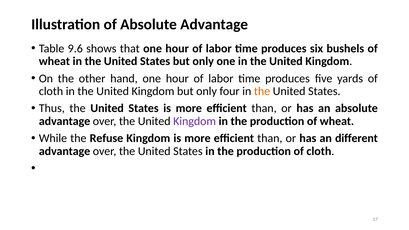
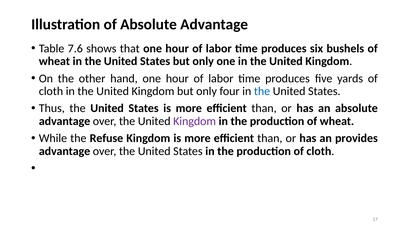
9.6: 9.6 -> 7.6 (75, 48)
the colour: orange -> blue (262, 91)
different: different -> provides (356, 138)
